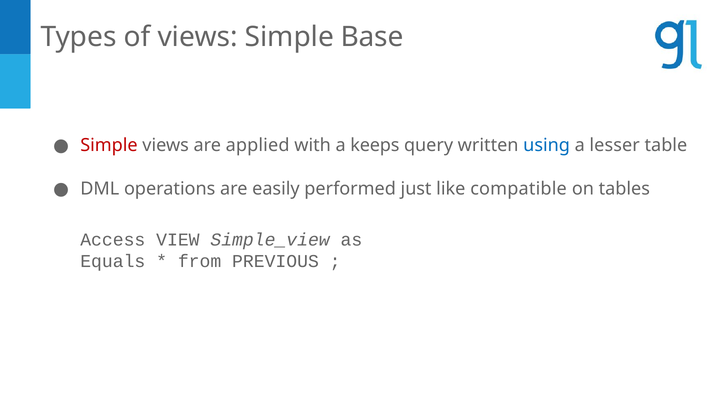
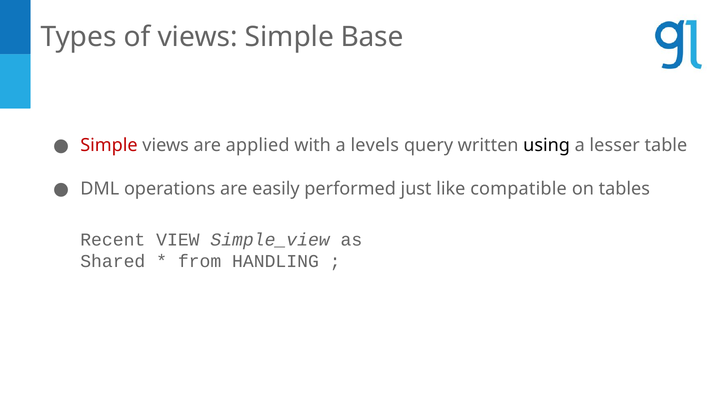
keeps: keeps -> levels (375, 145)
using colour: blue -> black (547, 145)
Access: Access -> Recent (113, 239)
Equals: Equals -> Shared (113, 261)
PREVIOUS: PREVIOUS -> HANDLING (275, 261)
